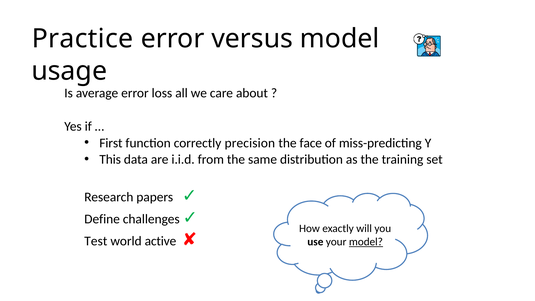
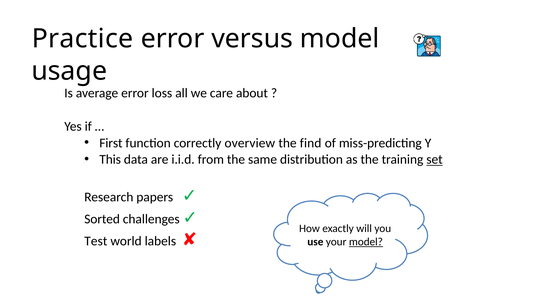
precision: precision -> overview (250, 143)
face: face -> find (311, 143)
set underline: none -> present (435, 160)
Define: Define -> Sorted (102, 219)
active: active -> labels (160, 241)
